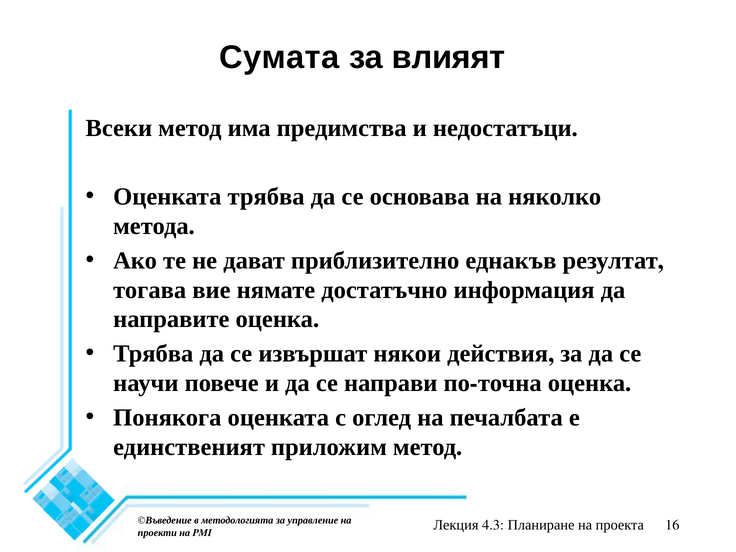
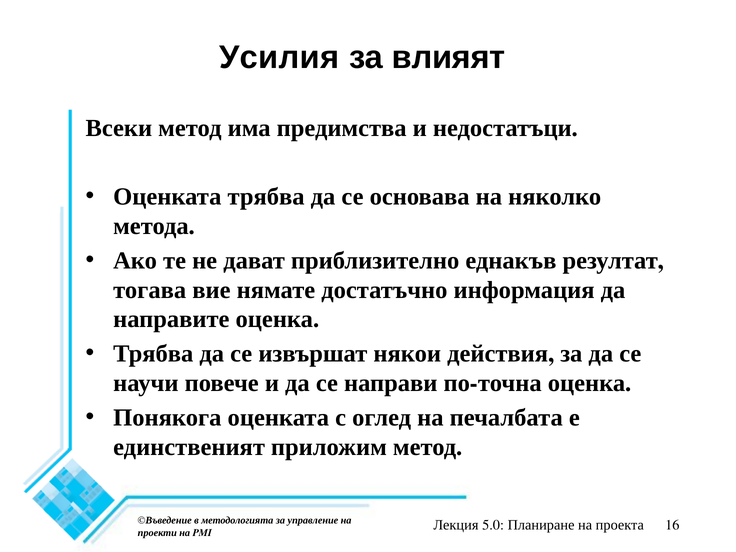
Сумата: Сумата -> Усилия (279, 57)
4.3: 4.3 -> 5.0 (493, 525)
